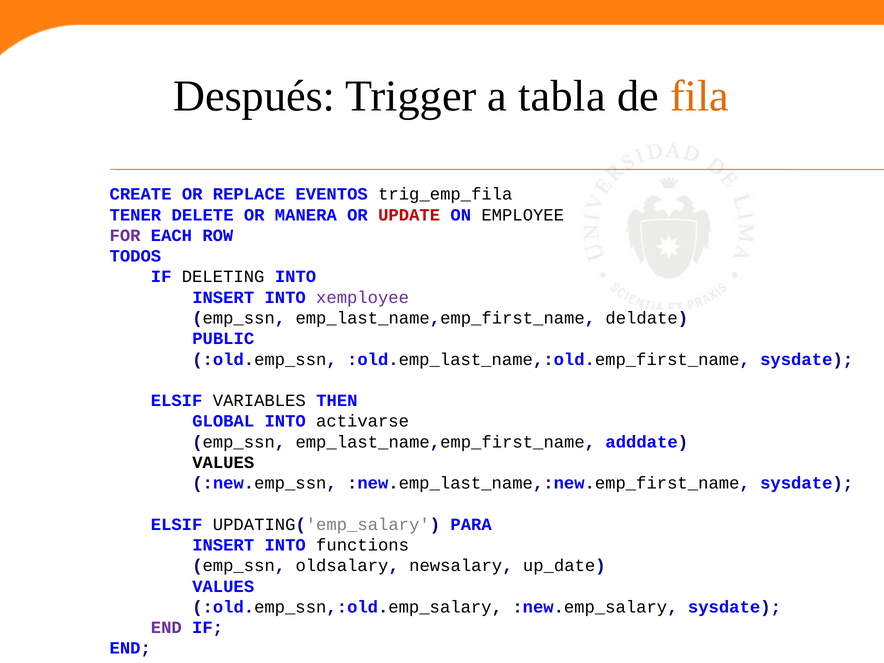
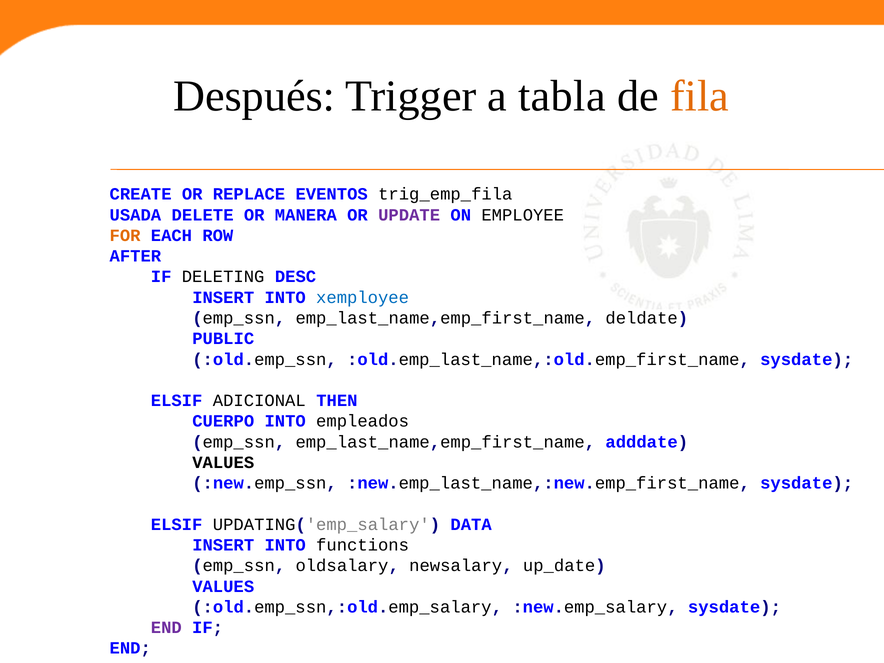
TENER: TENER -> USADA (135, 215)
UPDATE colour: red -> purple (409, 215)
FOR colour: purple -> orange (125, 236)
TODOS: TODOS -> AFTER (135, 256)
DELETING INTO: INTO -> DESC (296, 277)
xemployee colour: purple -> blue (363, 297)
VARIABLES: VARIABLES -> ADICIONAL (259, 401)
GLOBAL: GLOBAL -> CUERPO (223, 421)
activarse: activarse -> empleados (363, 421)
PARA: PARA -> DATA (471, 524)
